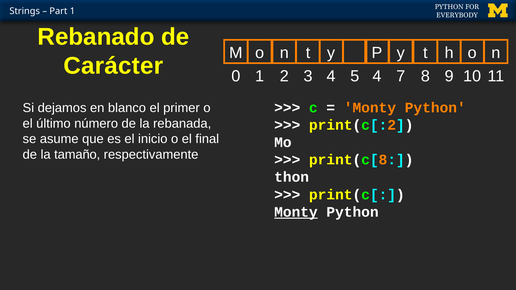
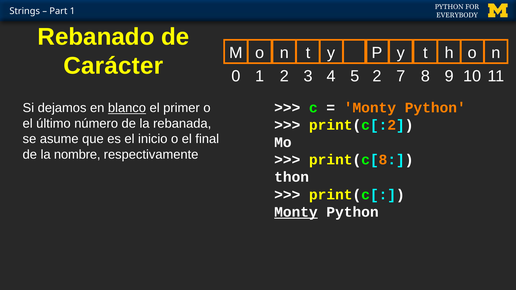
5 4: 4 -> 2 (377, 76)
blanco underline: none -> present (127, 108)
tamaño: tamaño -> nombre (77, 155)
